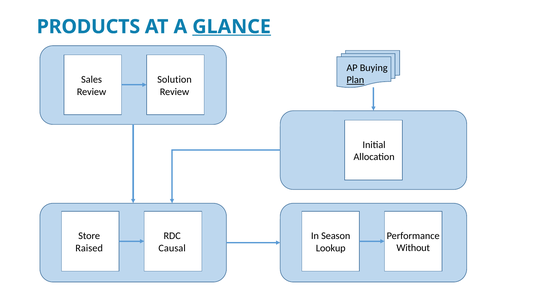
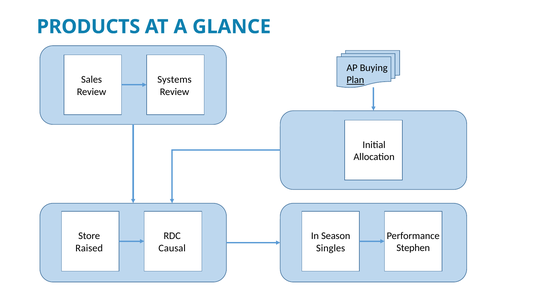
GLANCE underline: present -> none (232, 27)
Solution: Solution -> Systems (174, 79)
Without: Without -> Stephen (413, 248)
Lookup: Lookup -> Singles (331, 248)
